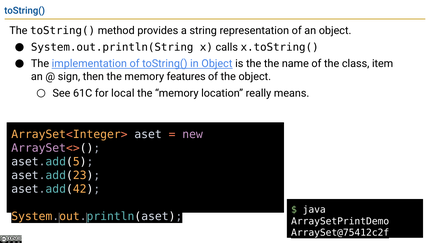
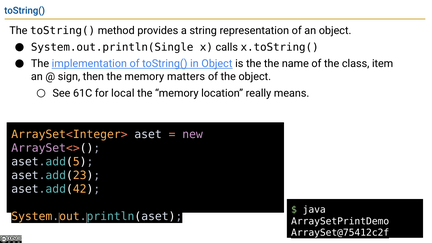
System.out.println(String: System.out.println(String -> System.out.println(Single (112, 47)
features: features -> matters (186, 77)
